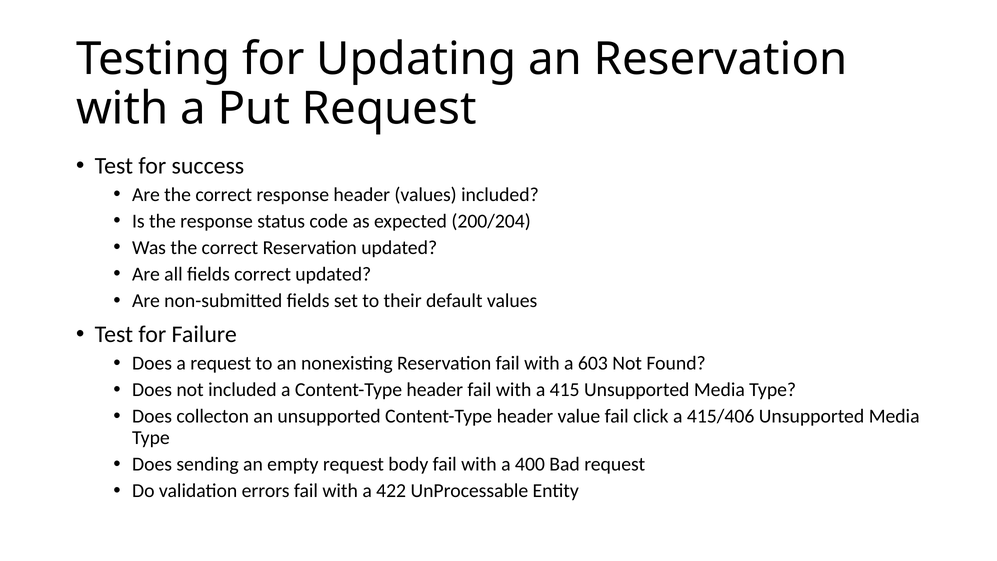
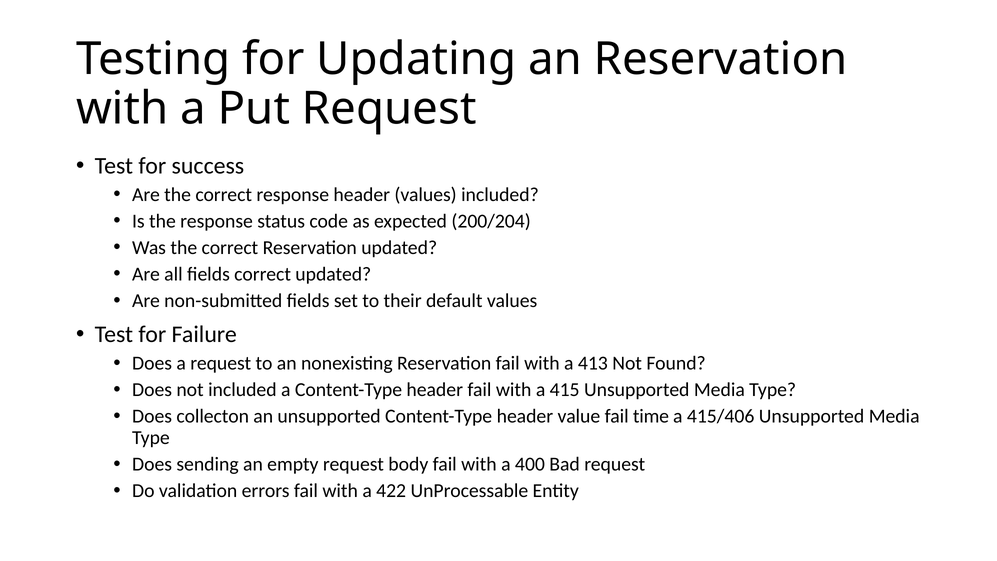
603: 603 -> 413 (593, 363)
click: click -> time (651, 416)
